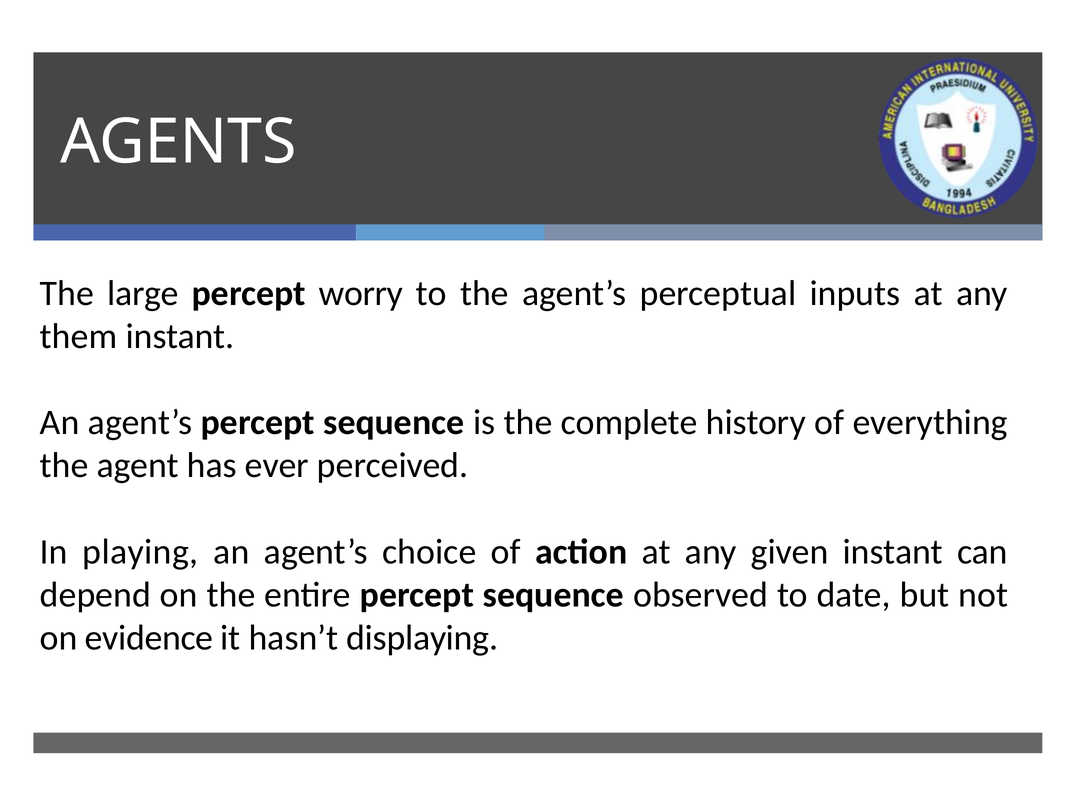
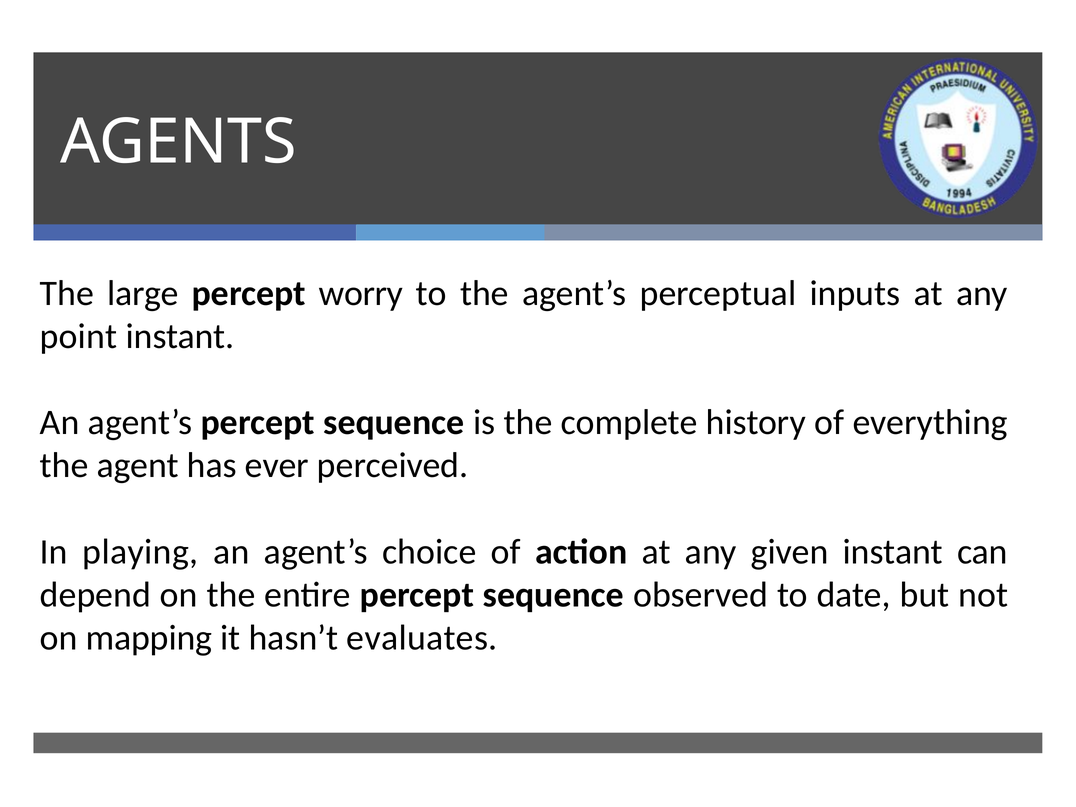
them: them -> point (79, 336)
evidence: evidence -> mapping (149, 638)
displaying: displaying -> evaluates (422, 638)
